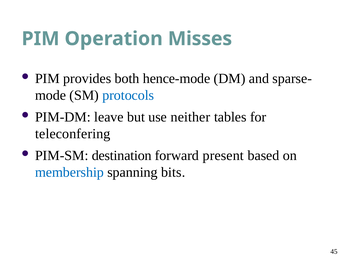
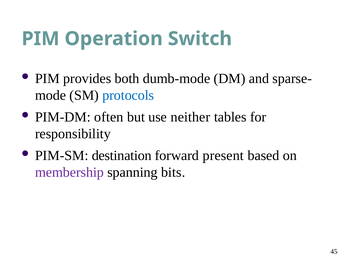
Misses: Misses -> Switch (200, 39)
hence-mode: hence-mode -> dumb-mode (177, 79)
leave: leave -> often (109, 117)
teleconfering: teleconfering -> responsibility (73, 134)
membership colour: blue -> purple (69, 172)
